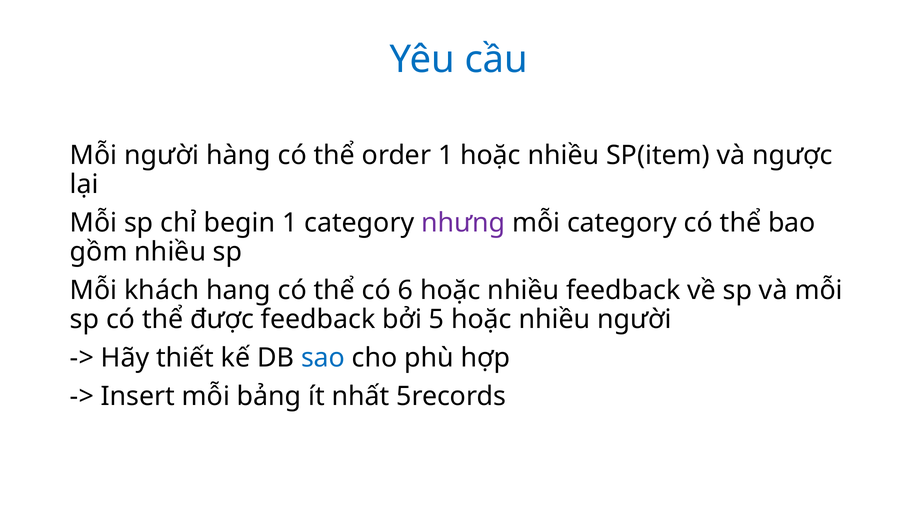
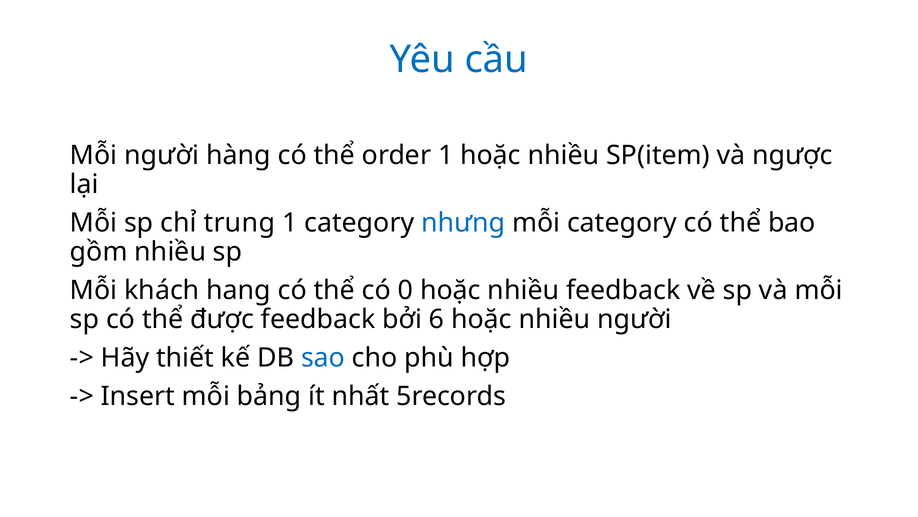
begin: begin -> trung (239, 223)
nhưng colour: purple -> blue (463, 223)
6: 6 -> 0 (405, 290)
5: 5 -> 6 (437, 319)
